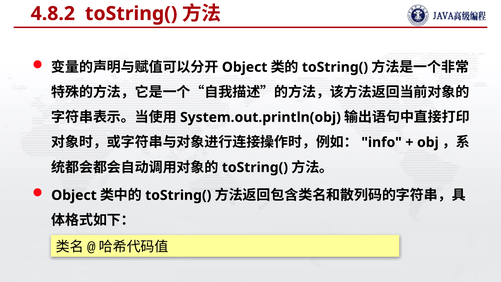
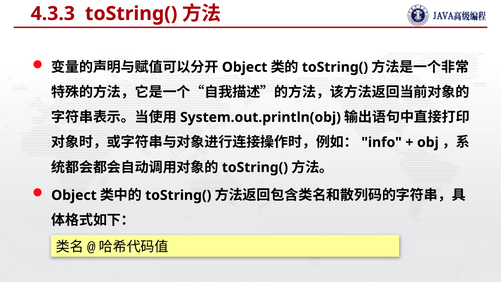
4.8.2: 4.8.2 -> 4.3.3 (53, 14)
